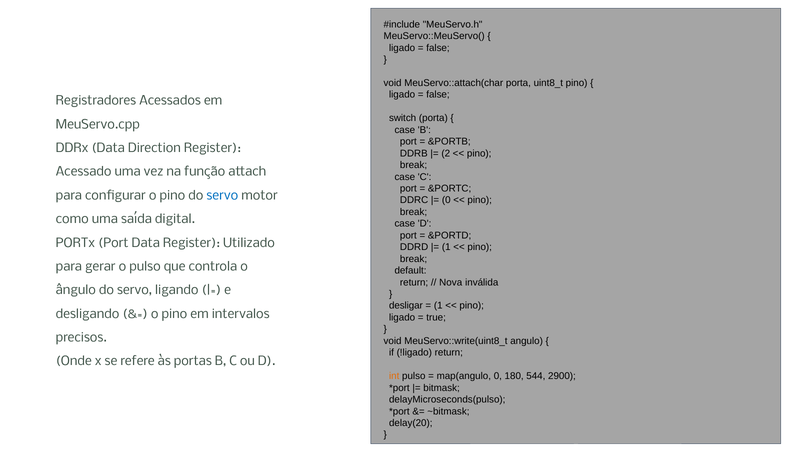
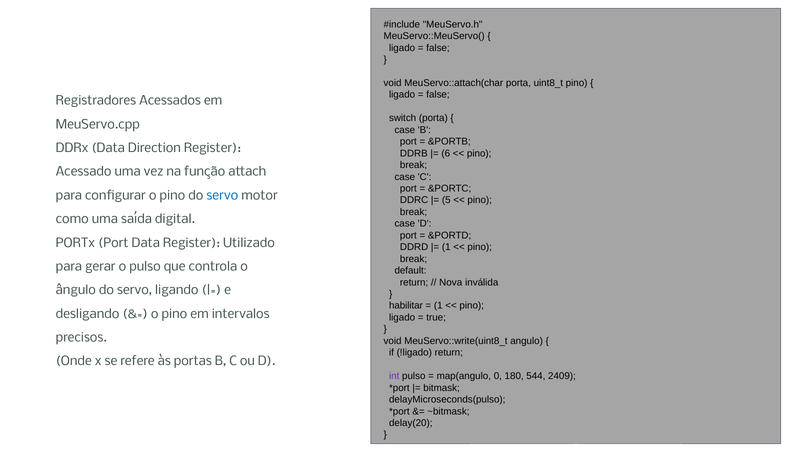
2: 2 -> 6 (446, 153)
0: 0 -> 5 (446, 200)
desligar: desligar -> habilitar (406, 306)
int colour: orange -> purple (394, 376)
2900: 2900 -> 2409 (562, 376)
